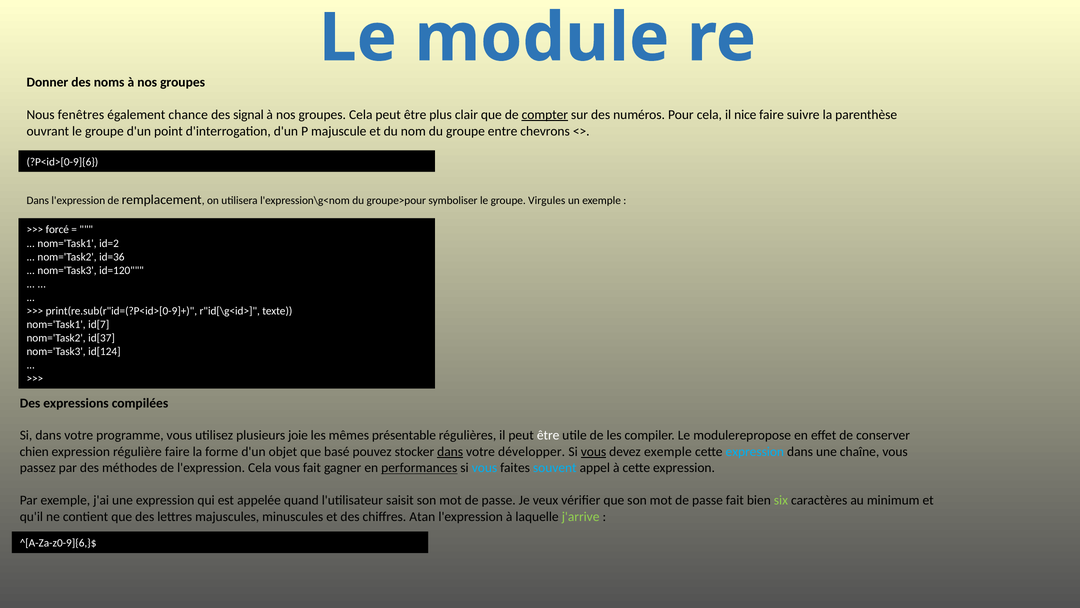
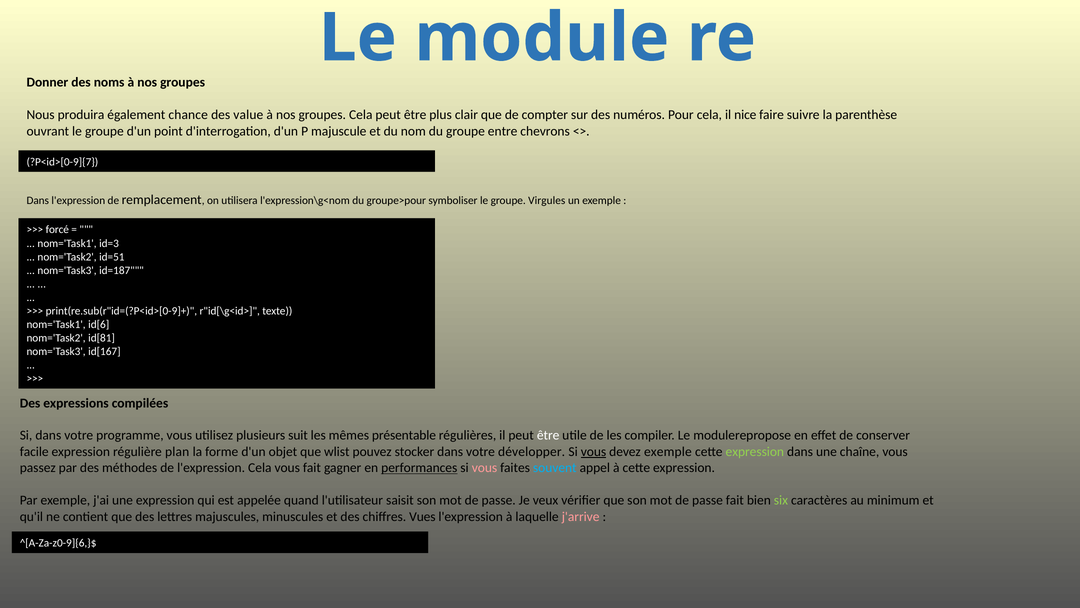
fenêtres: fenêtres -> produira (81, 115)
signal: signal -> value (248, 115)
compter underline: present -> none (545, 115)
?P<id>[0-9]{6: ?P<id>[0-9]{6 -> ?P<id>[0-9]{7 (62, 162)
id=2: id=2 -> id=3 (109, 243)
id=36: id=36 -> id=51 (112, 257)
id=120: id=120 -> id=187 (121, 270)
id[7: id[7 -> id[6 (99, 324)
id[37: id[37 -> id[81 (102, 338)
id[124: id[124 -> id[167 (104, 351)
joie: joie -> suit (298, 435)
chien: chien -> facile (34, 451)
régulière faire: faire -> plan (177, 451)
basé: basé -> wlist (337, 451)
dans underline: present -> none (450, 451)
expression colour: light blue -> light green (755, 451)
vous colour: light blue -> pink (485, 468)
Atan: Atan -> Vues (422, 516)
j'arrive colour: light green -> pink (581, 516)
